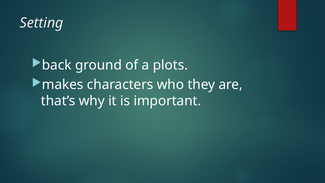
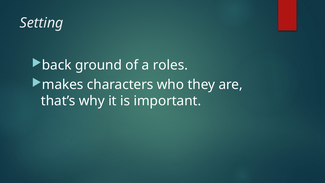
plots: plots -> roles (170, 65)
